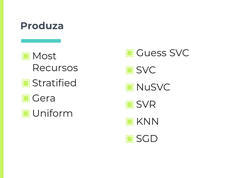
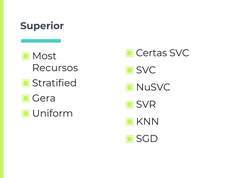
Produza: Produza -> Superior (42, 26)
Guess: Guess -> Certas (151, 53)
